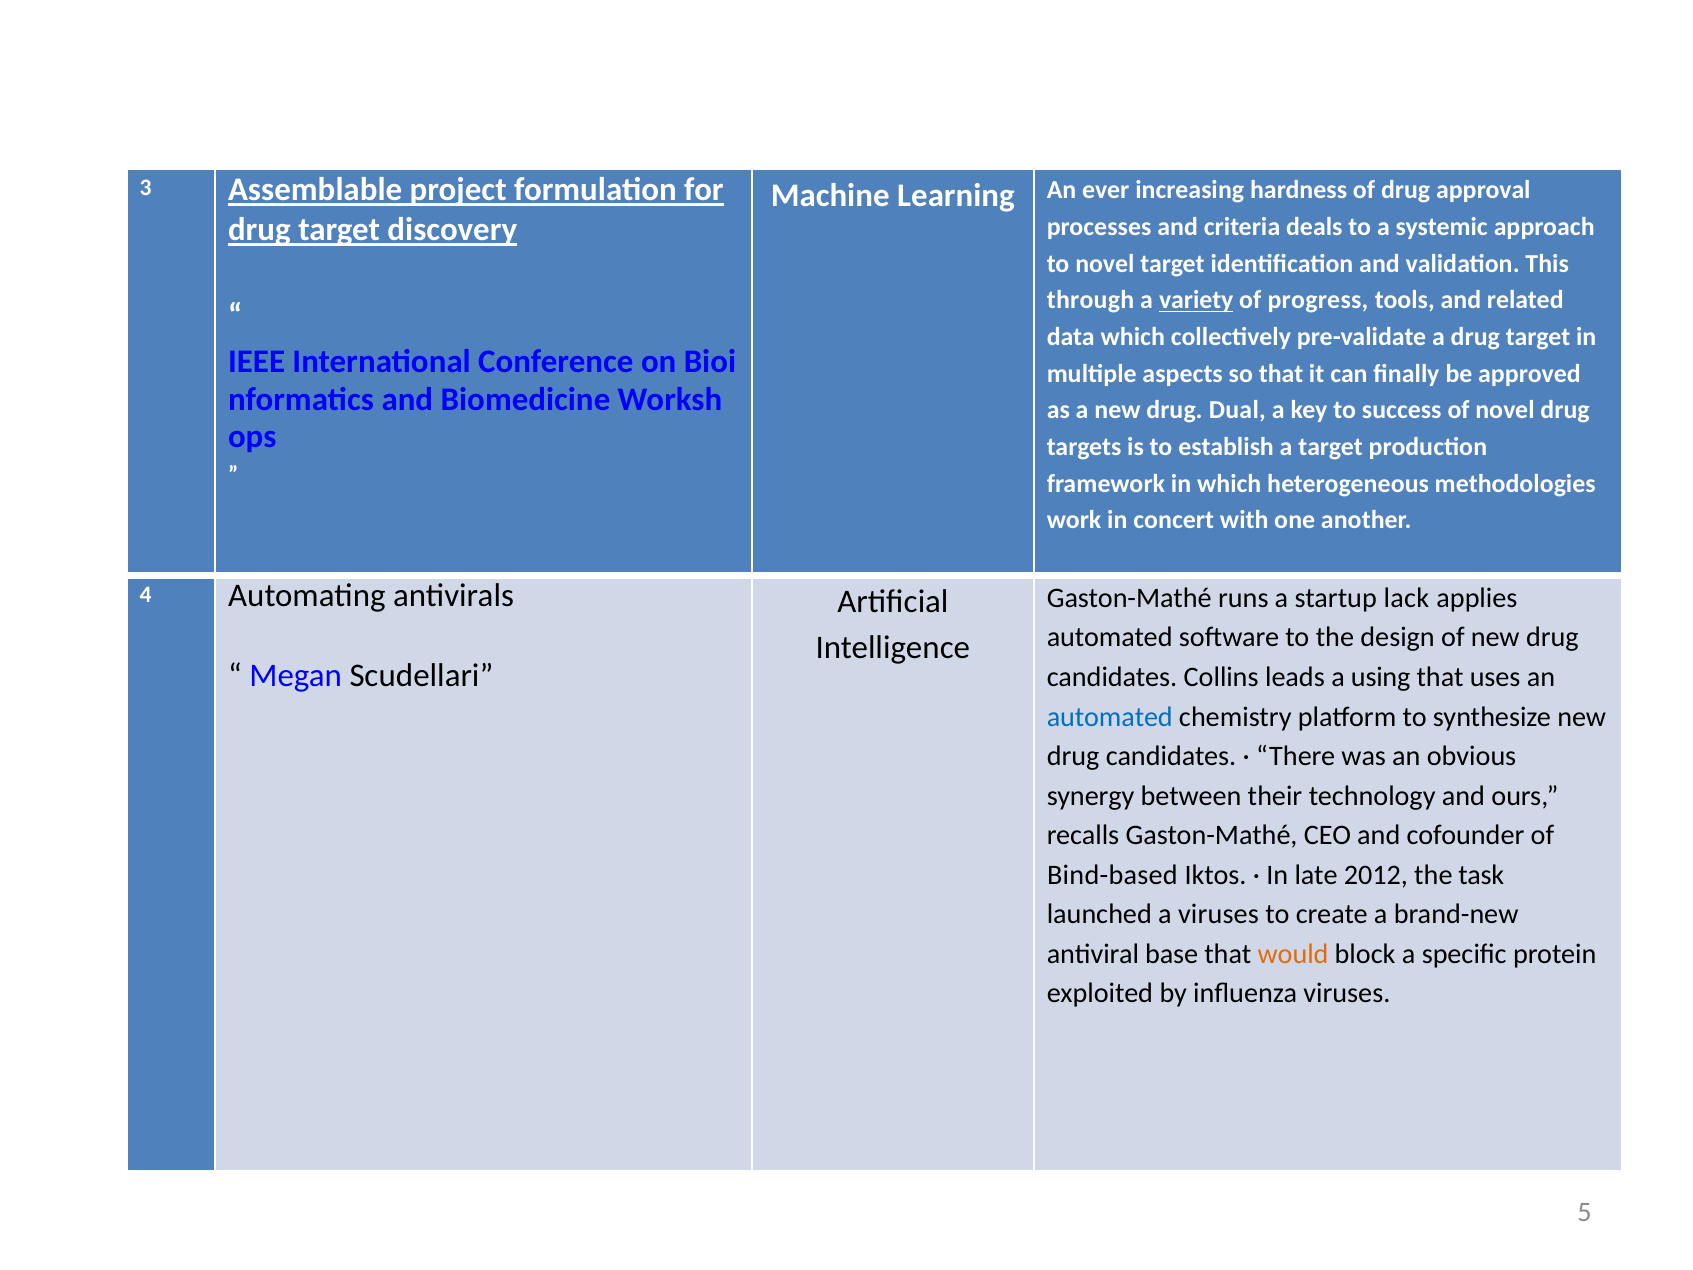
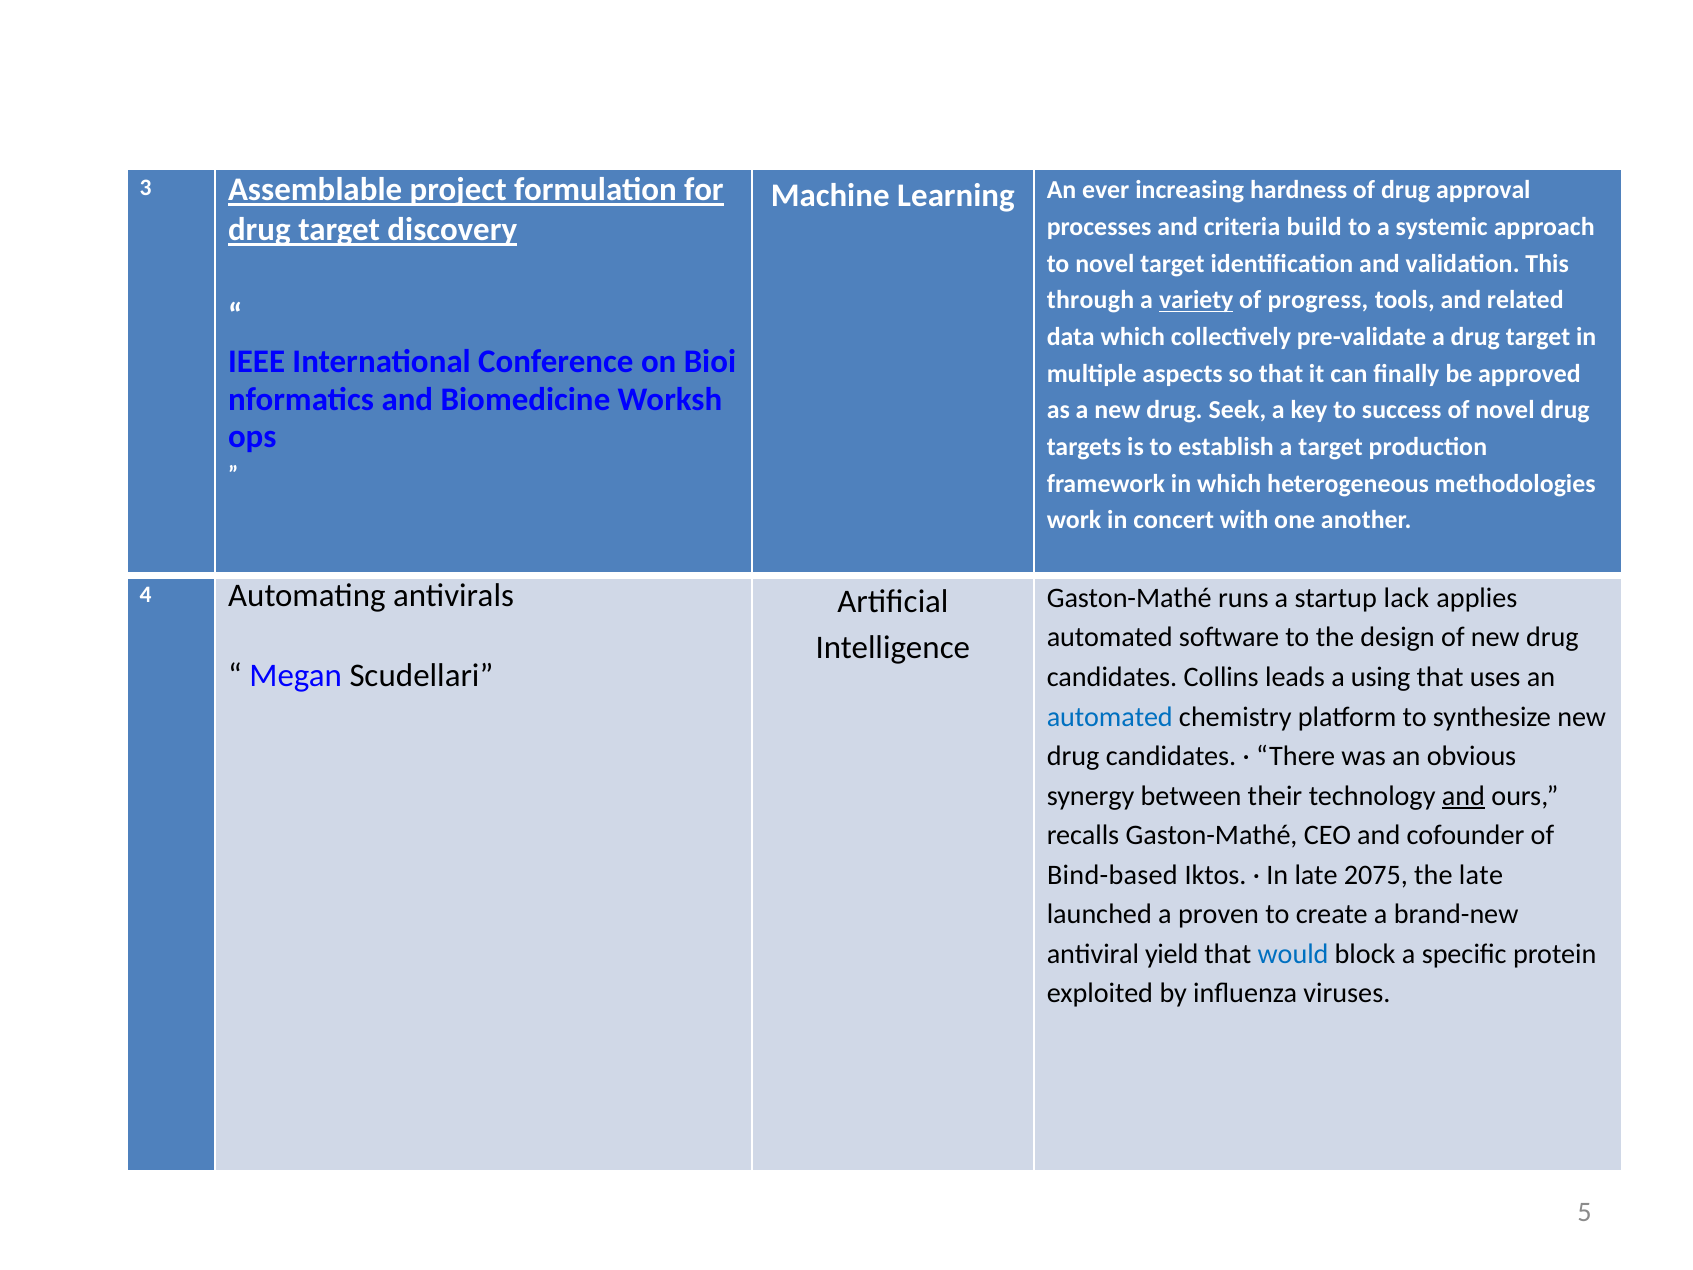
deals: deals -> build (1314, 227)
Dual: Dual -> Seek (1237, 410)
and underline: none -> present (1463, 796)
2012: 2012 -> 2075 (1376, 875)
the task: task -> late (1481, 875)
a viruses: viruses -> proven (1219, 914)
base: base -> yield (1172, 954)
would colour: orange -> blue (1293, 954)
